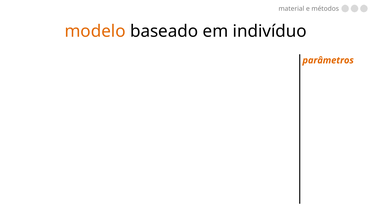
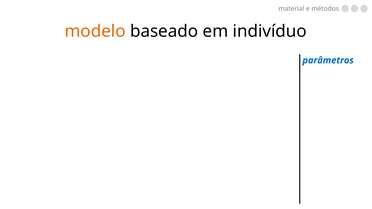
parâmetros colour: orange -> blue (328, 60)
